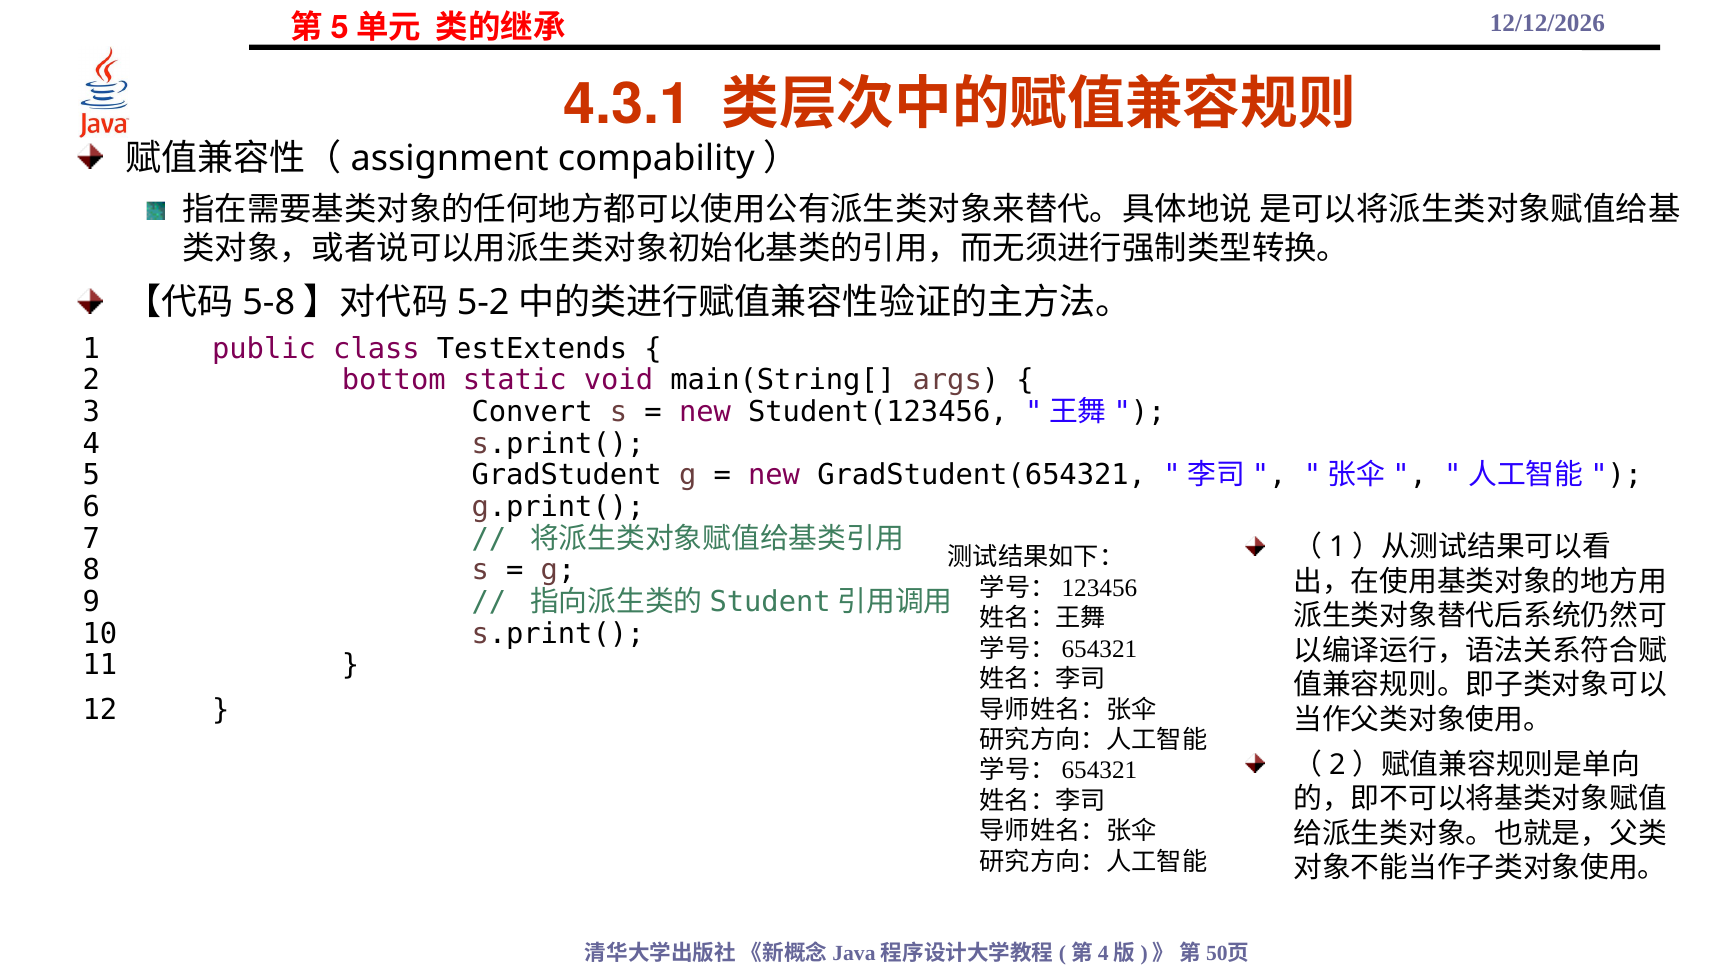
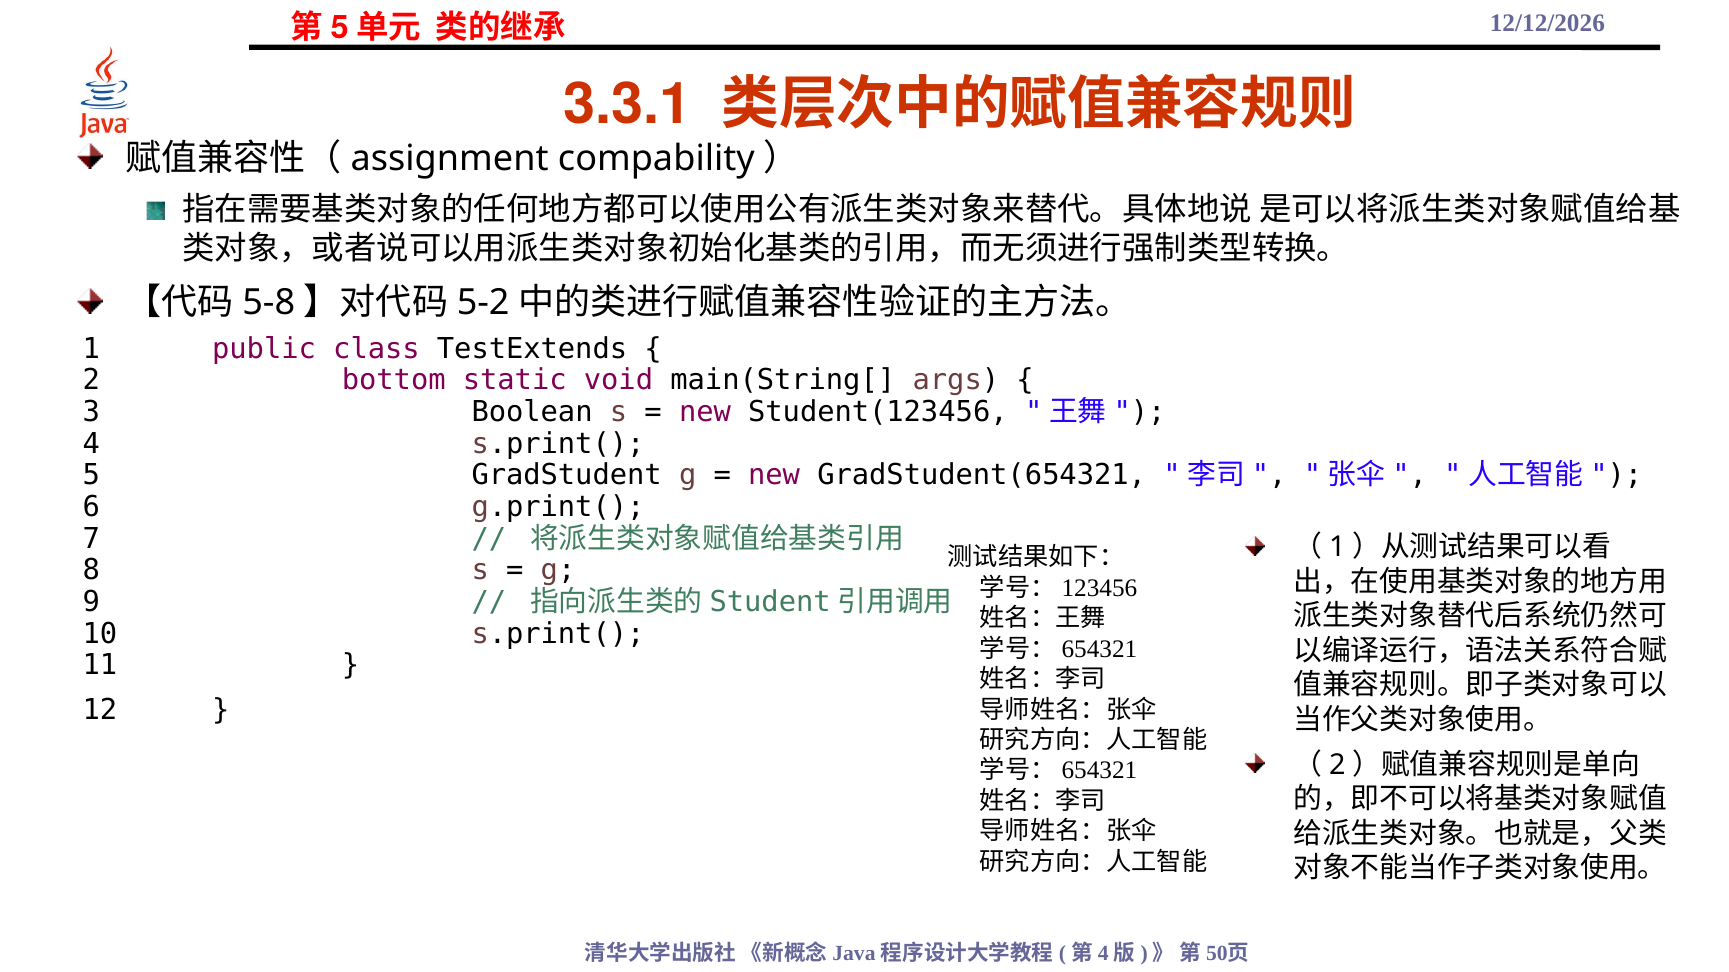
4.3.1: 4.3.1 -> 3.3.1 (627, 104)
Convert: Convert -> Boolean (532, 412)
